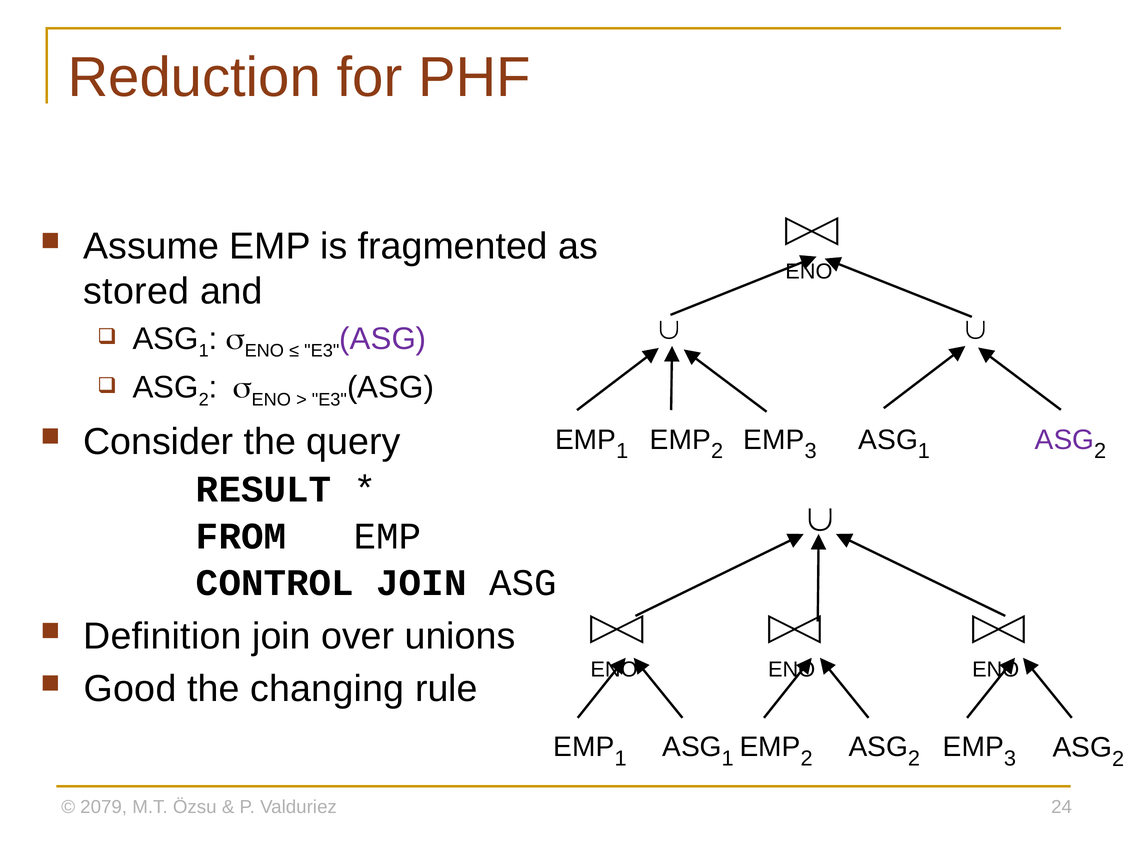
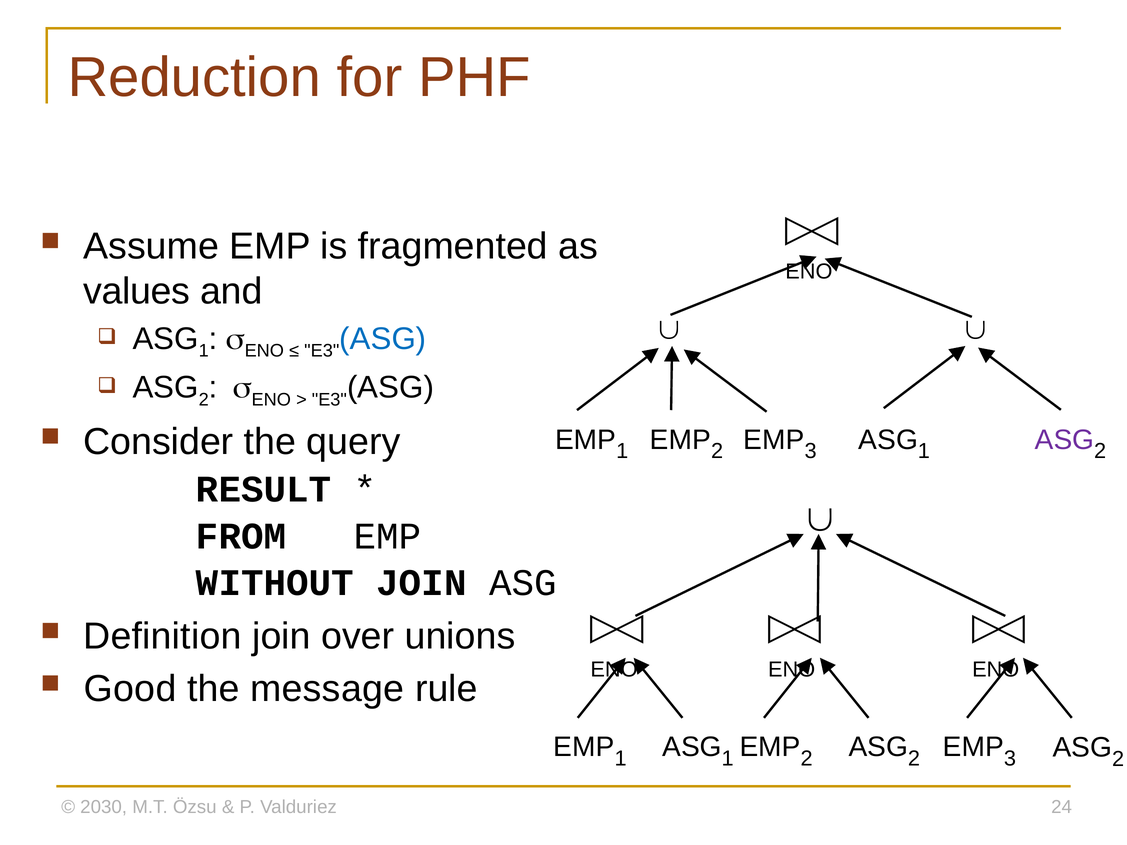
stored: stored -> values (137, 292)
ASG colour: purple -> blue (383, 339)
CONTROL: CONTROL -> WITHOUT (275, 583)
changing: changing -> message (327, 689)
2079: 2079 -> 2030 (104, 807)
